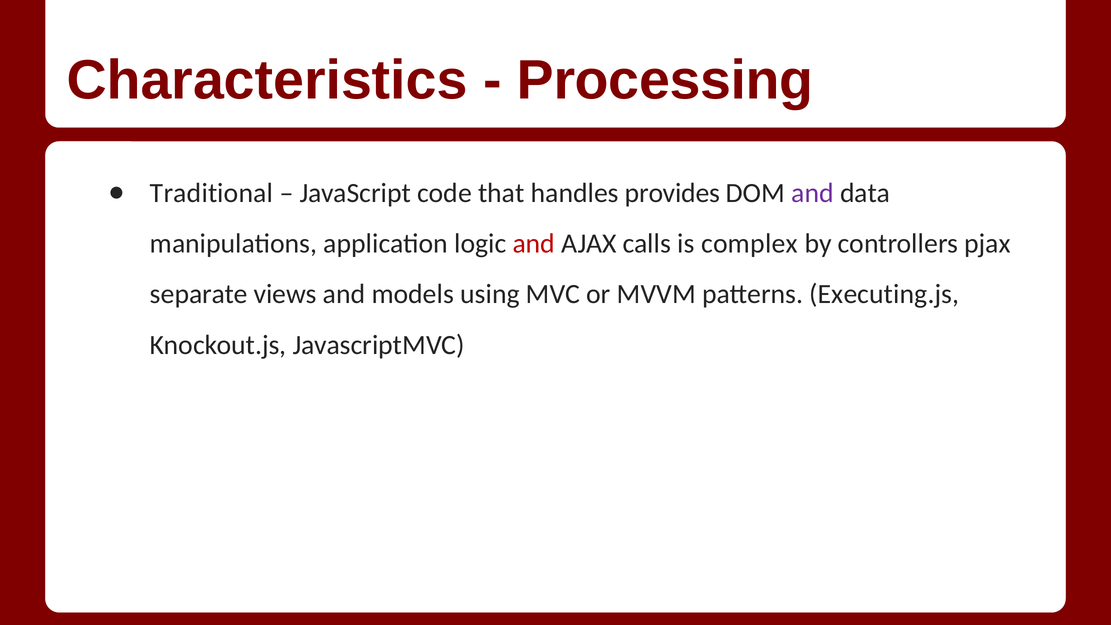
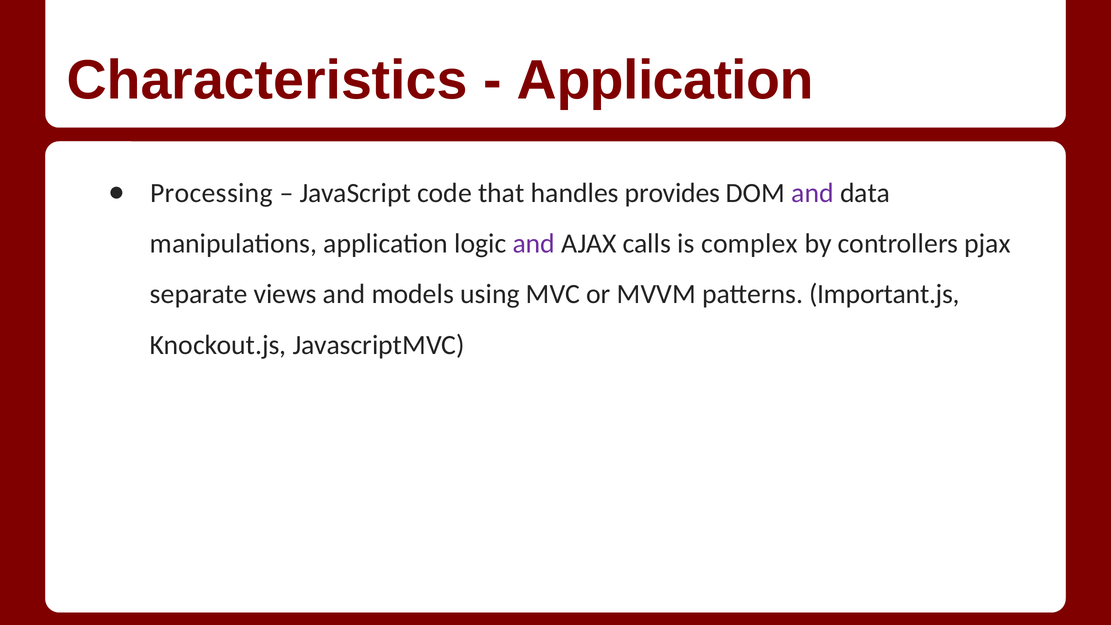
Processing: Processing -> Application (665, 81)
Traditional: Traditional -> Processing (212, 193)
and colour: red -> purple (534, 244)
Executing.js: Executing.js -> Important.js (884, 294)
